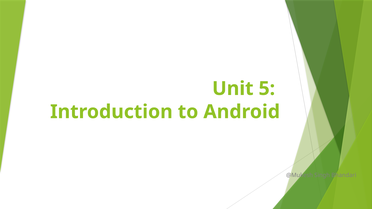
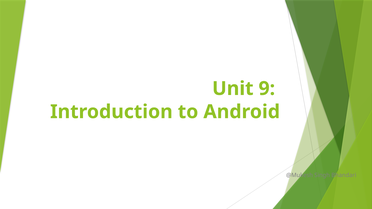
5: 5 -> 9 (267, 89)
